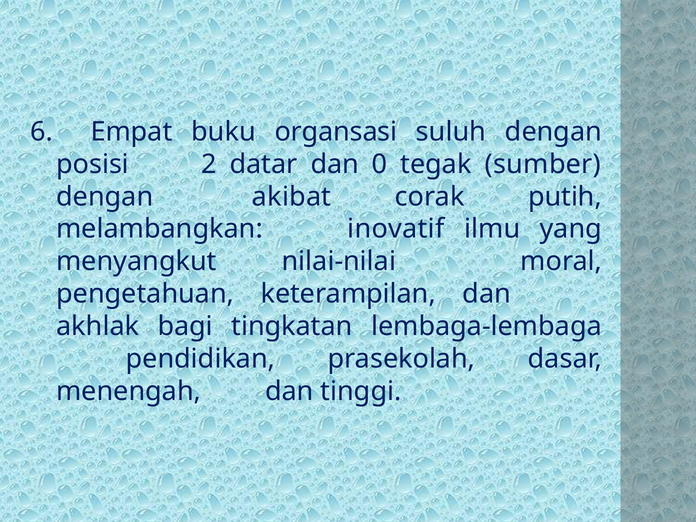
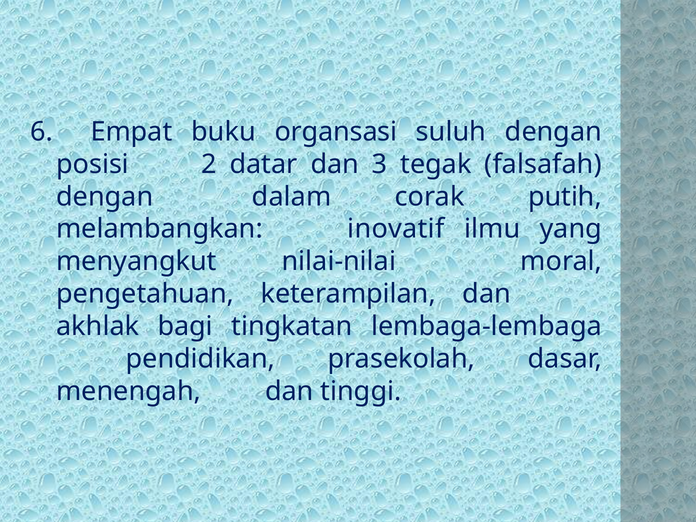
0: 0 -> 3 (380, 164)
sumber: sumber -> falsafah (543, 164)
akibat: akibat -> dalam (292, 197)
